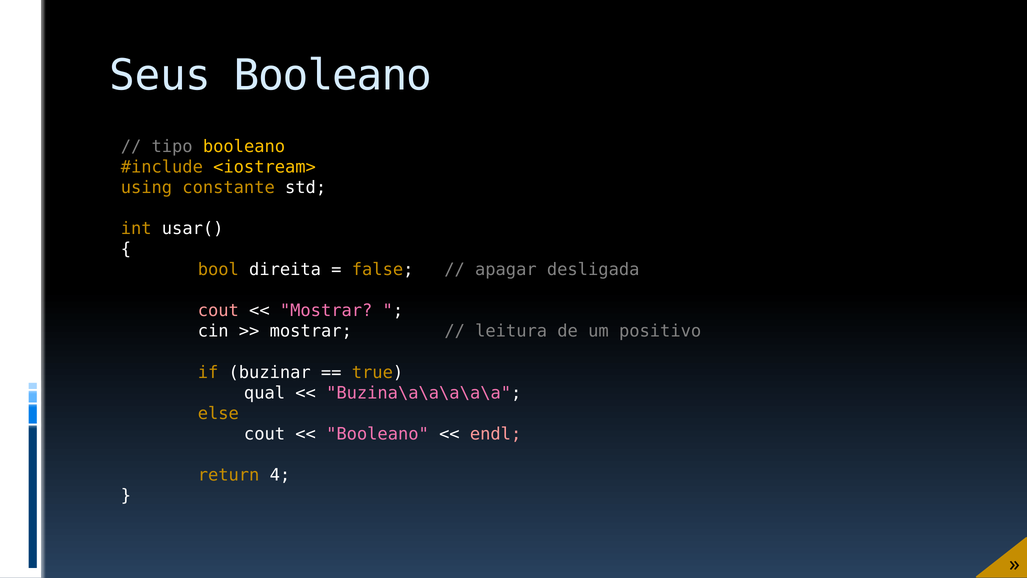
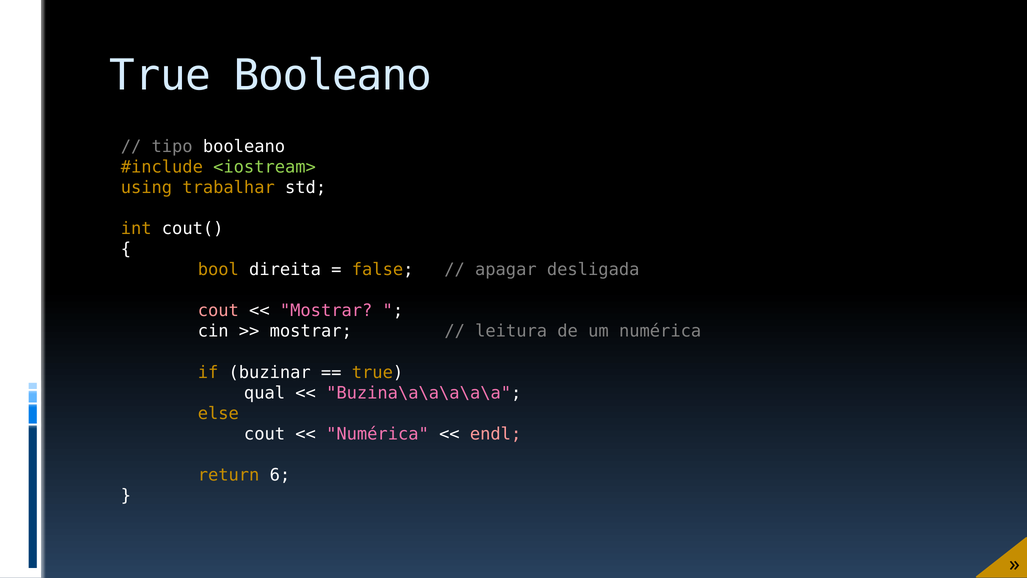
Seus: Seus -> True (160, 76)
booleano colour: yellow -> white (244, 146)
<iostream> colour: yellow -> light green (265, 167)
constante: constante -> trabalhar (229, 187)
usar(: usar( -> cout( (193, 228)
um positivo: positivo -> numérica (660, 331)
Booleano: Booleano -> Numérica (378, 434)
4: 4 -> 6 (280, 475)
